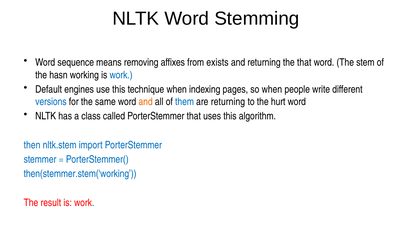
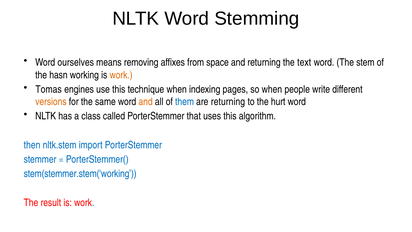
sequence: sequence -> ourselves (76, 63)
exists: exists -> space (218, 63)
the that: that -> text (304, 63)
work colour: blue -> orange (121, 75)
Default: Default -> Tomas (49, 89)
versions colour: blue -> orange (51, 102)
then(stemmer.stem('working: then(stemmer.stem('working -> stem(stemmer.stem('working (80, 174)
